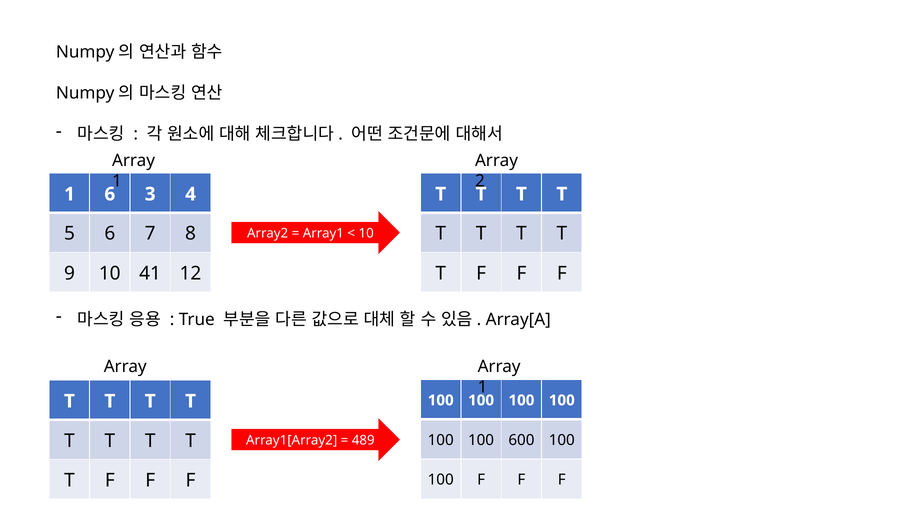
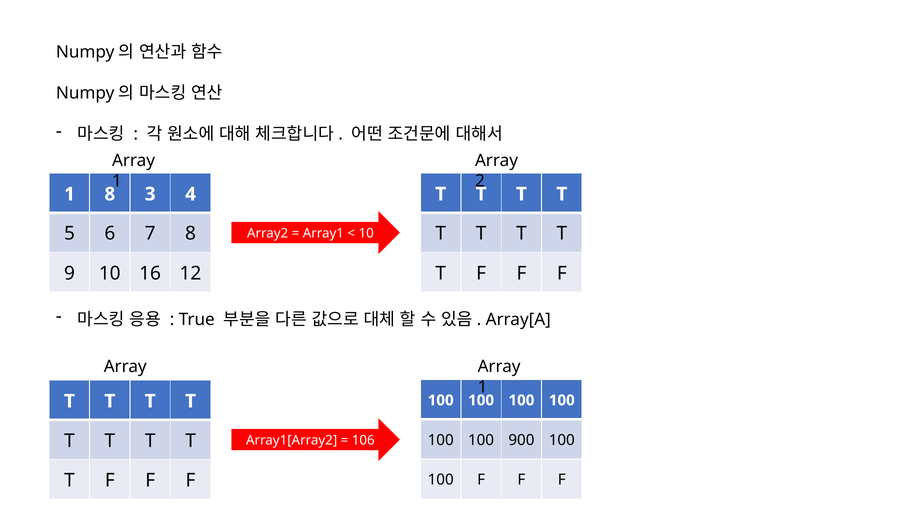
1 6: 6 -> 8 (110, 194)
41: 41 -> 16 (150, 273)
600: 600 -> 900 (521, 440)
489: 489 -> 106 (363, 440)
